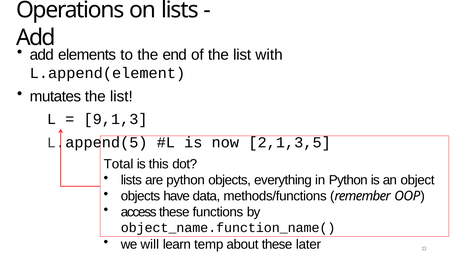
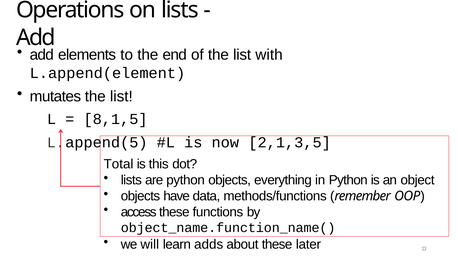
9,1,3: 9,1,3 -> 8,1,5 (116, 119)
temp: temp -> adds (209, 244)
